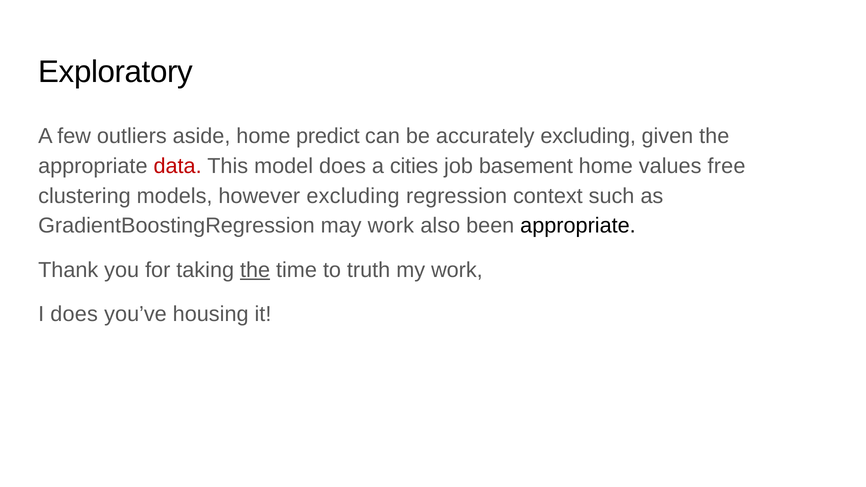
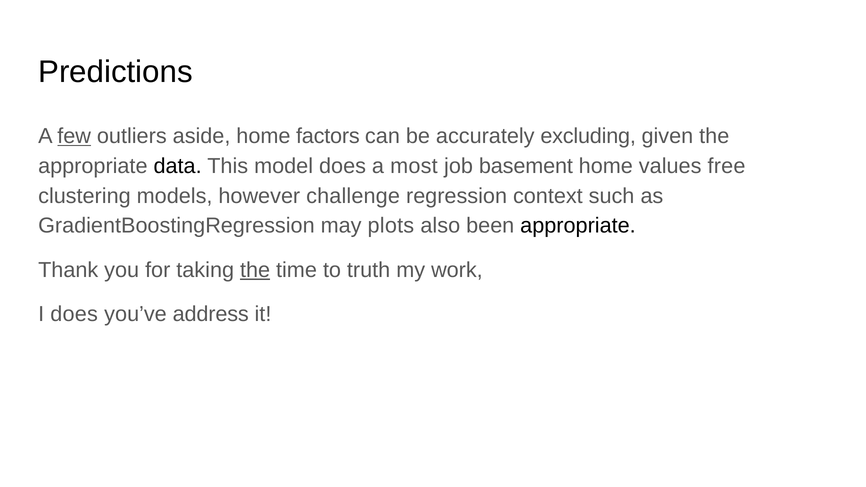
Exploratory: Exploratory -> Predictions (115, 72)
few underline: none -> present (74, 136)
predict: predict -> factors (328, 136)
data colour: red -> black (178, 166)
cities: cities -> most (414, 166)
however excluding: excluding -> challenge (353, 196)
may work: work -> plots (391, 226)
housing: housing -> address (211, 314)
